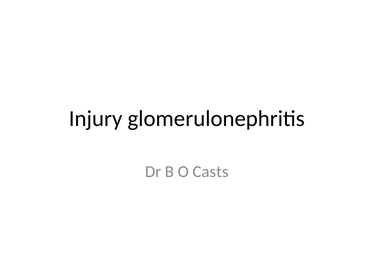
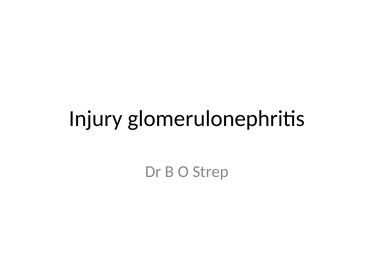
Casts: Casts -> Strep (211, 172)
